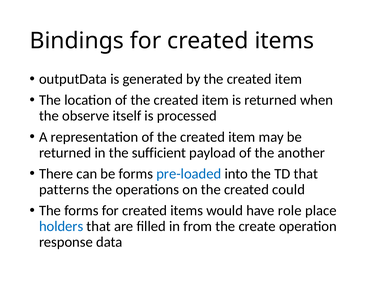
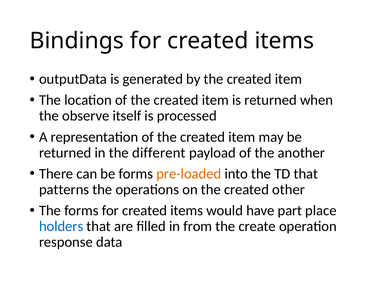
sufficient: sufficient -> different (159, 153)
pre-loaded colour: blue -> orange (189, 174)
could: could -> other (289, 190)
role: role -> part (290, 211)
